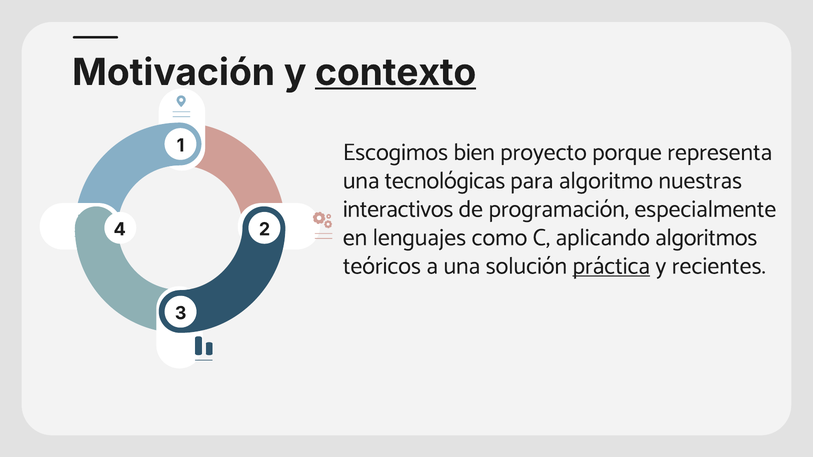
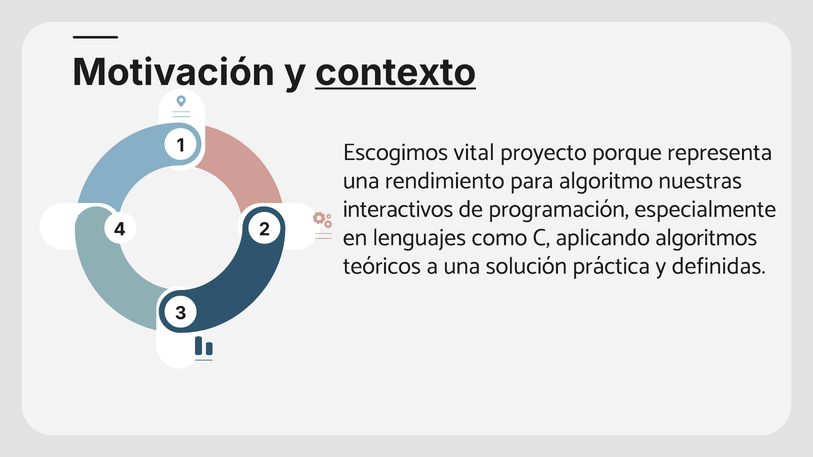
bien: bien -> vital (474, 152)
tecnológicas: tecnológicas -> rendimiento (445, 181)
práctica underline: present -> none (611, 266)
recientes: recientes -> definidas (719, 266)
